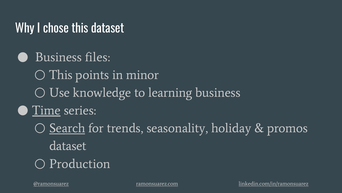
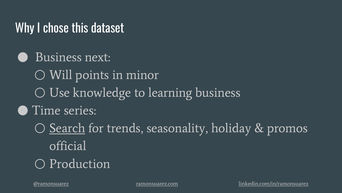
files: files -> next (98, 57)
This: This -> Will (61, 75)
Time underline: present -> none (46, 110)
dataset: dataset -> official (68, 146)
